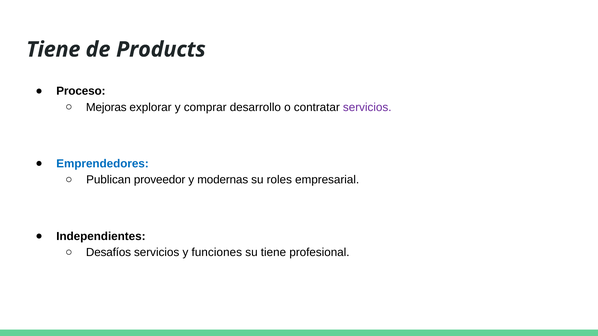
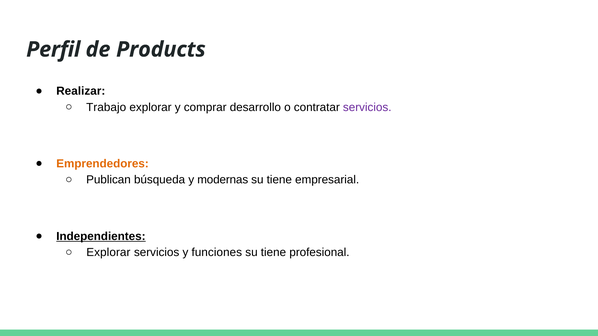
Tiene: Tiene -> Perfil (53, 50)
Proceso: Proceso -> Realizar (81, 91)
Mejoras: Mejoras -> Trabajo (106, 107)
Emprendedores colour: blue -> orange (103, 164)
proveedor: proveedor -> búsqueda (160, 180)
roles: roles -> tiene (279, 180)
Independientes underline: none -> present (101, 237)
Desafíos: Desafíos -> Explorar (108, 253)
